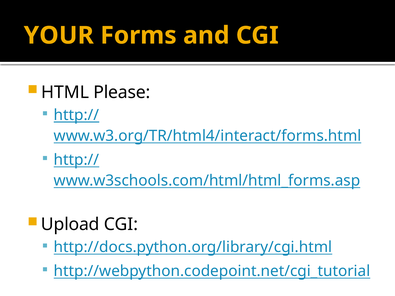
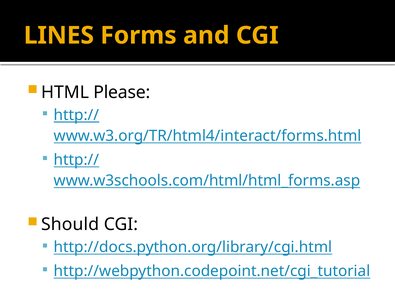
YOUR: YOUR -> LINES (59, 35)
Upload: Upload -> Should (70, 225)
